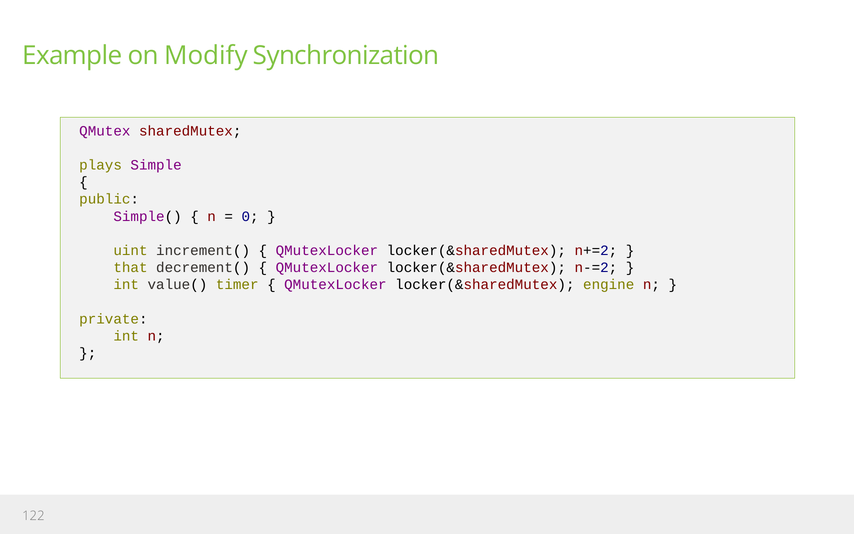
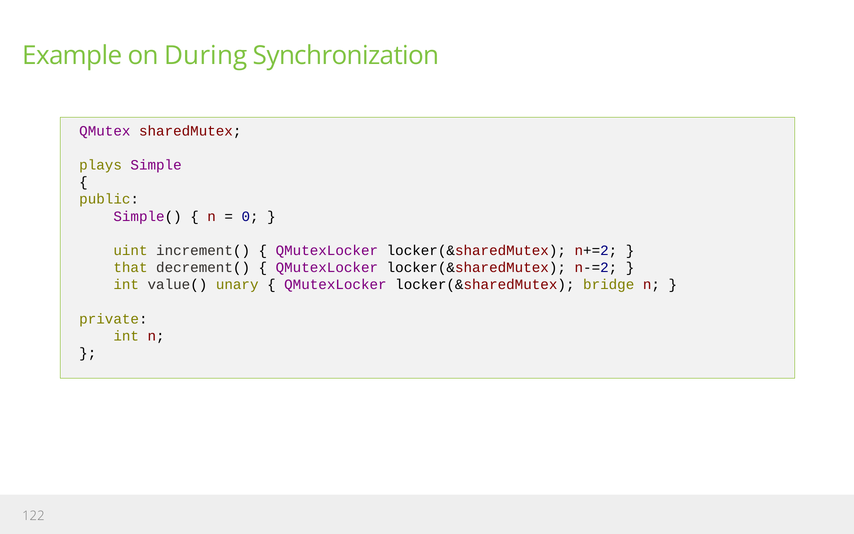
Modify: Modify -> During (206, 55)
timer: timer -> unary (237, 285)
engine: engine -> bridge (609, 285)
